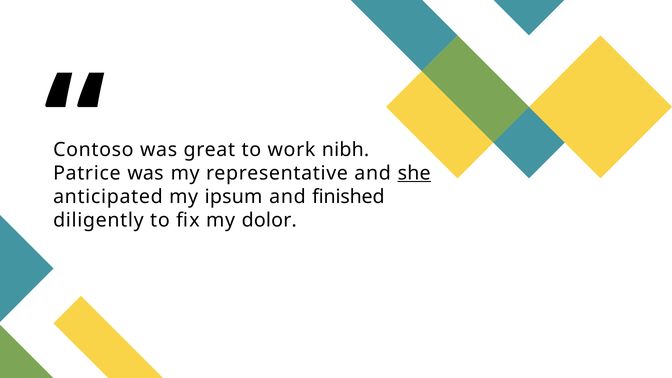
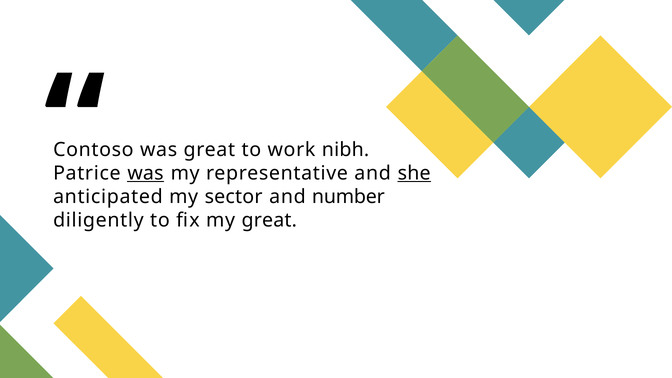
was underline: none -> present (145, 173)
ipsum: ipsum -> sector (234, 197)
finished: finished -> number (348, 197)
my dolor: dolor -> great (269, 220)
